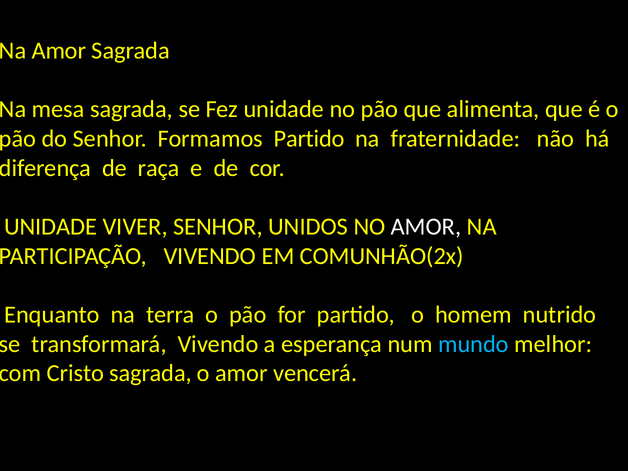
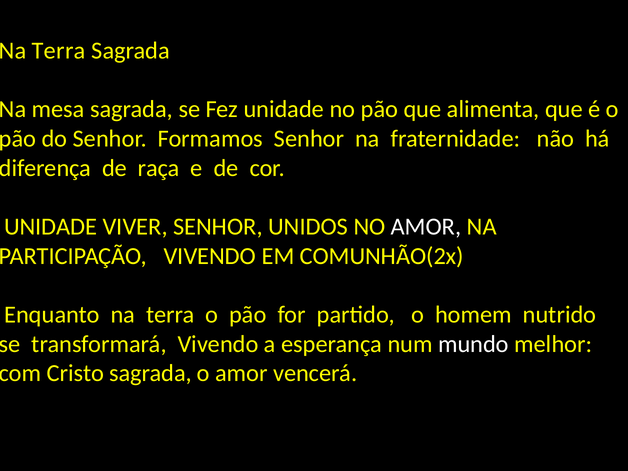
Amor: Amor -> Terra (59, 51)
Formamos Partido: Partido -> Senhor (309, 139)
mundo colour: light blue -> white (473, 344)
